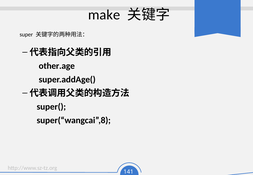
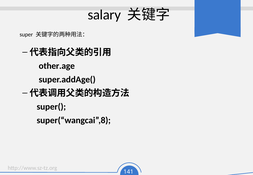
make: make -> salary (104, 15)
